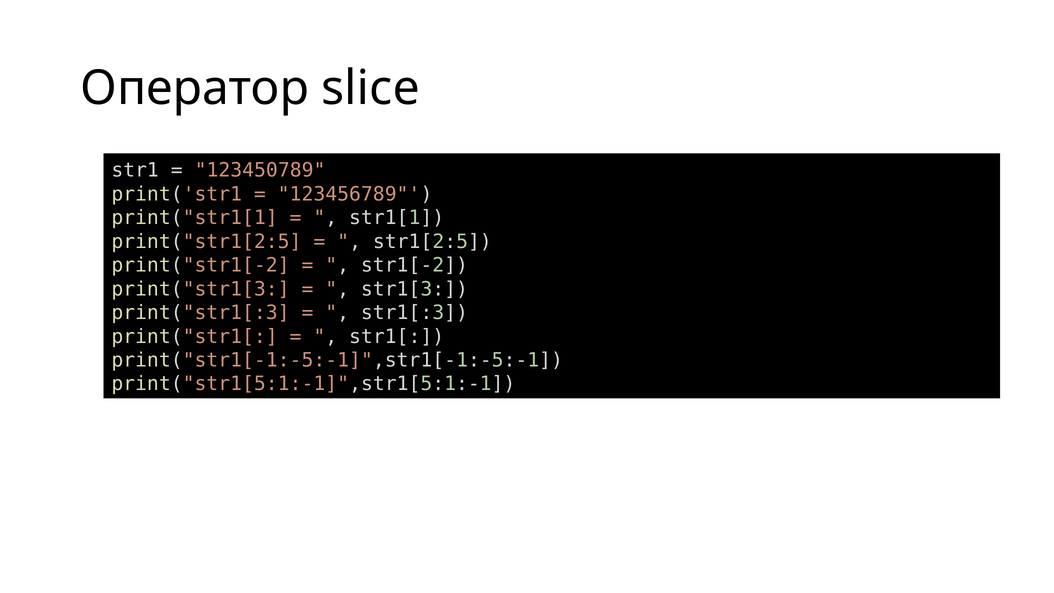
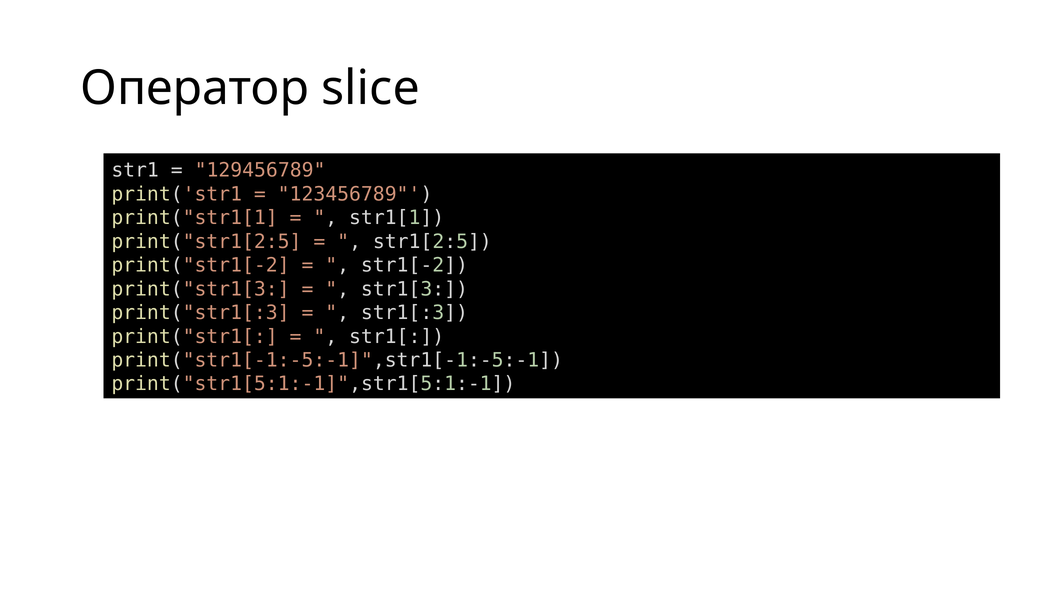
123450789: 123450789 -> 129456789 (260, 170)
